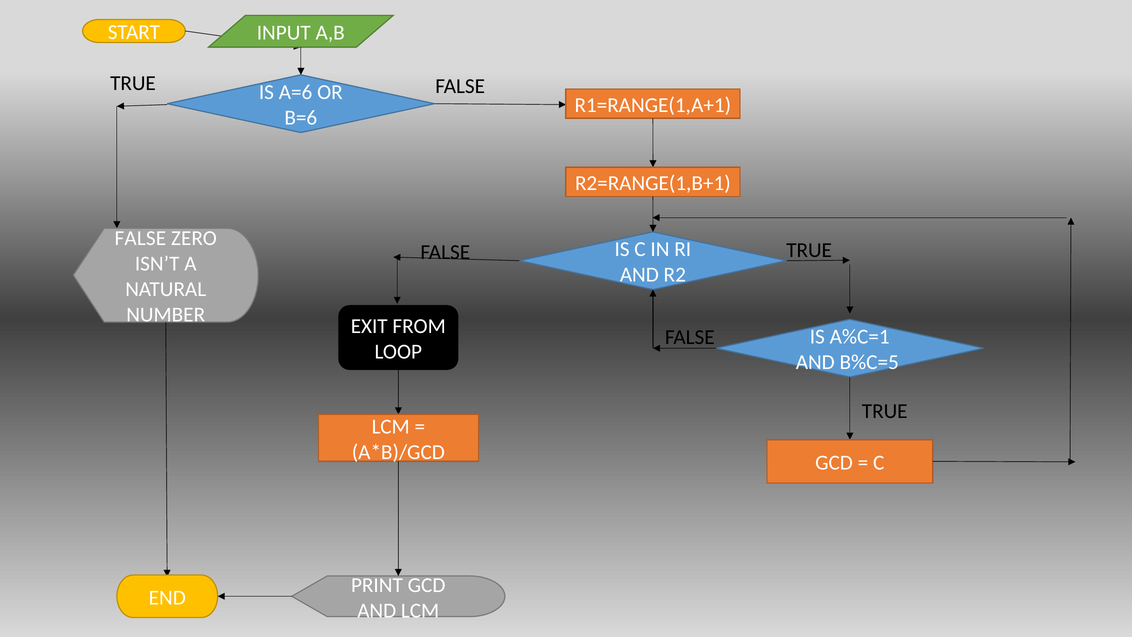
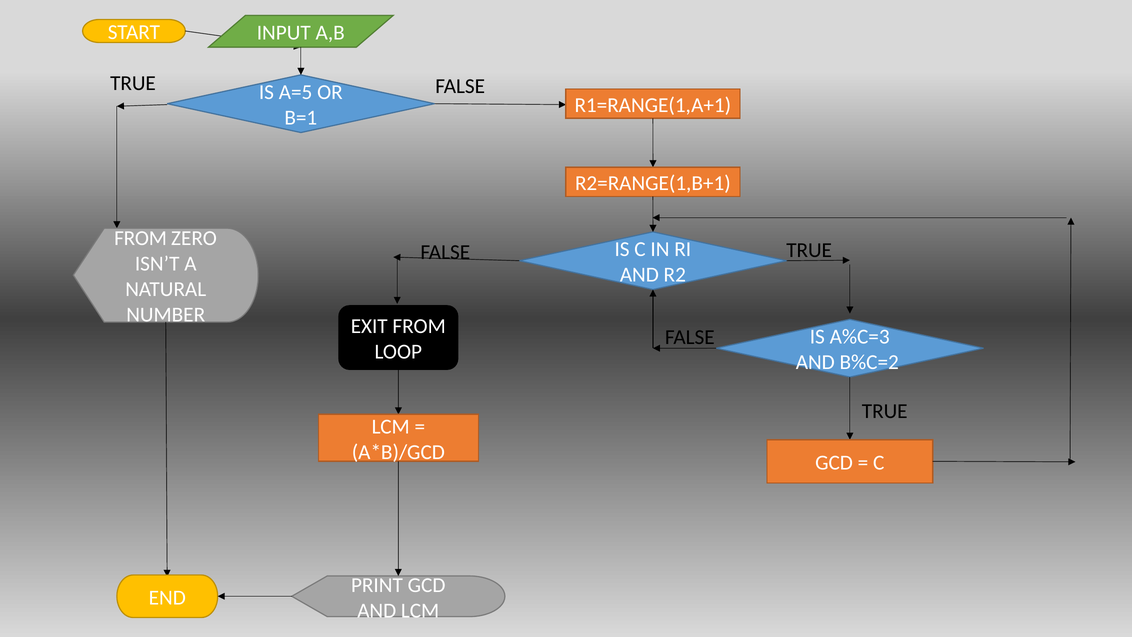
A=6: A=6 -> A=5 (296, 92)
B=6: B=6 -> B=1 (301, 118)
FALSE: FALSE -> FROM (141, 238)
A%C=1: A%C=1 -> A%C=3 (860, 337)
B%C=5: B%C=5 -> B%C=2 (869, 362)
